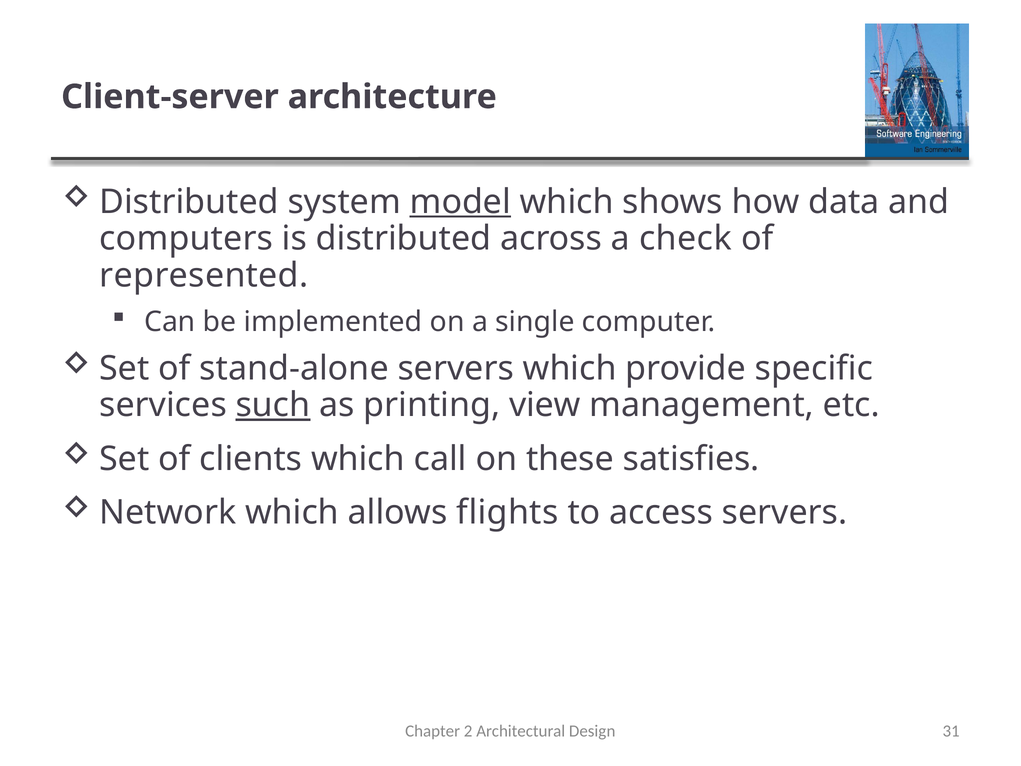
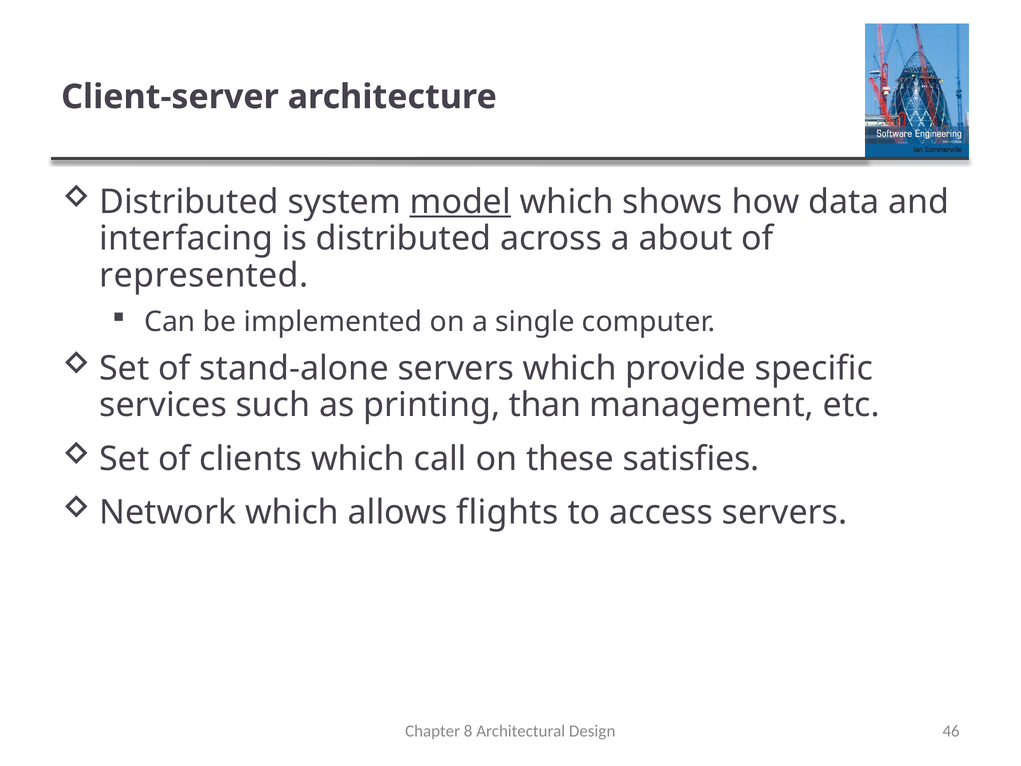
computers: computers -> interfacing (186, 239)
check: check -> about (686, 239)
such underline: present -> none (273, 405)
view: view -> than (545, 405)
2: 2 -> 8 (468, 731)
31: 31 -> 46 (951, 731)
